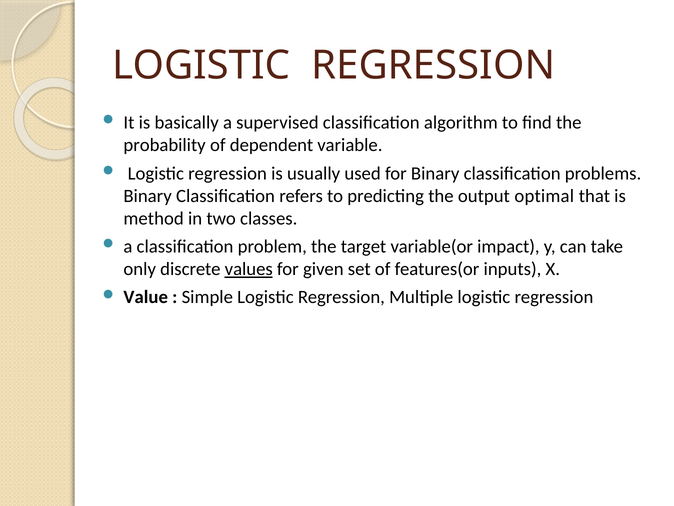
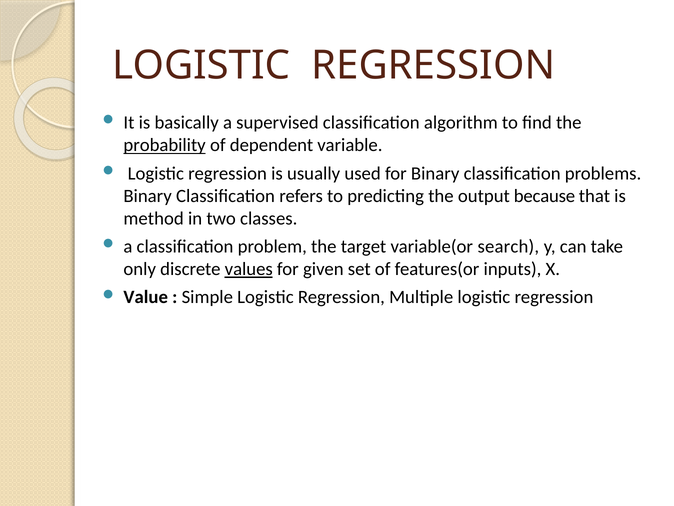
probability underline: none -> present (165, 145)
optimal: optimal -> because (544, 196)
impact: impact -> search (508, 246)
